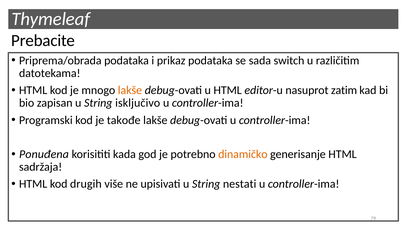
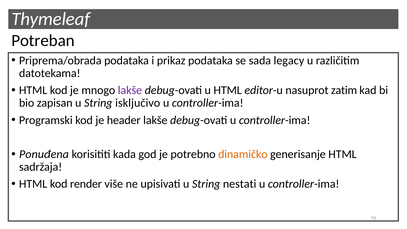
Prebacite: Prebacite -> Potreban (43, 41)
switch: switch -> legacy (289, 60)
lakše colour: orange -> purple (130, 90)
takođe: takođe -> header (124, 120)
drugih: drugih -> render (86, 184)
